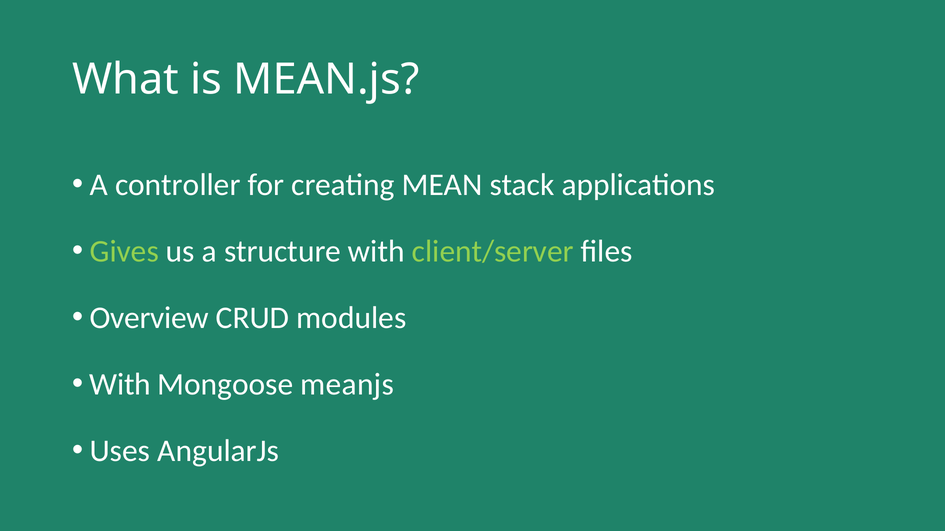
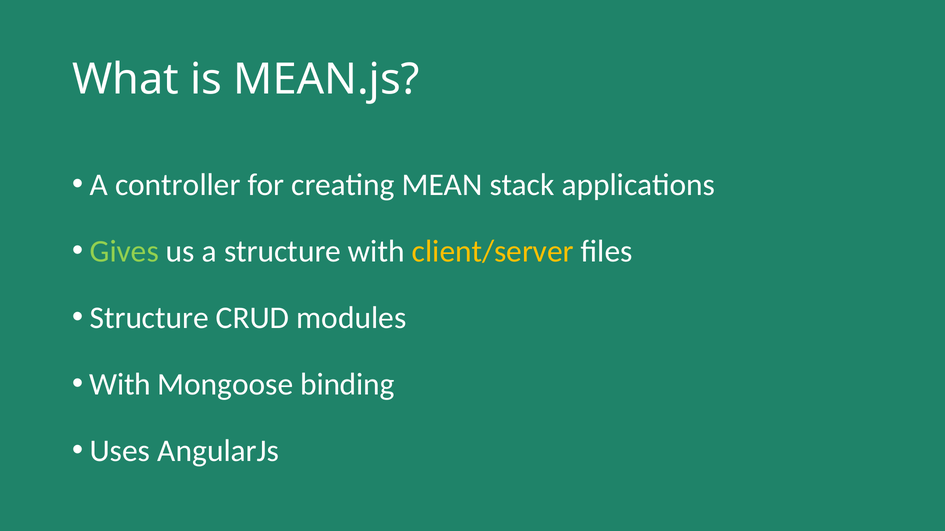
client/server colour: light green -> yellow (493, 252)
Overview: Overview -> Structure (149, 318)
meanjs: meanjs -> binding (347, 385)
